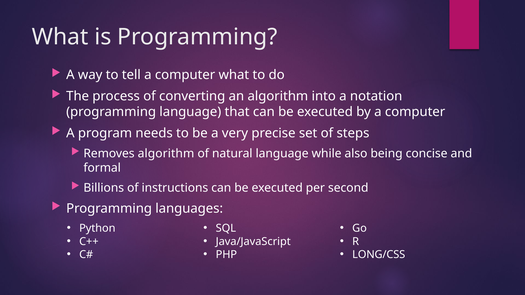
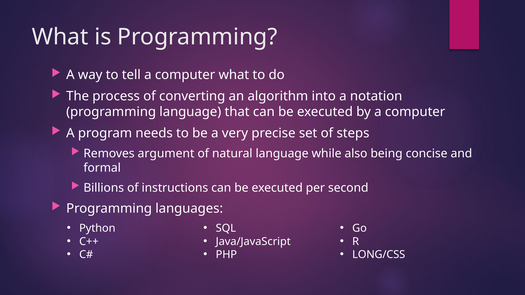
Removes algorithm: algorithm -> argument (166, 154)
